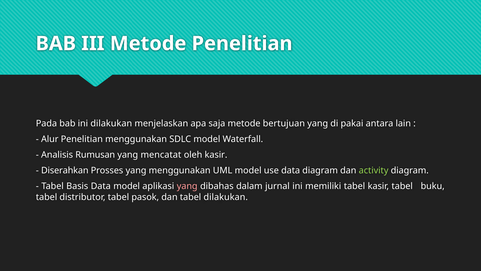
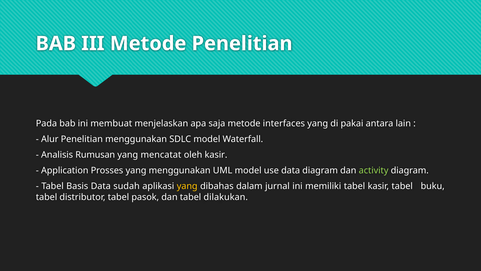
ini dilakukan: dilakukan -> membuat (111, 123)
bertujuan: bertujuan -> interfaces (284, 123)
Diserahkan: Diserahkan -> Application (65, 170)
Data model: model -> sudah (127, 186)
yang colour: pink -> yellow (187, 186)
